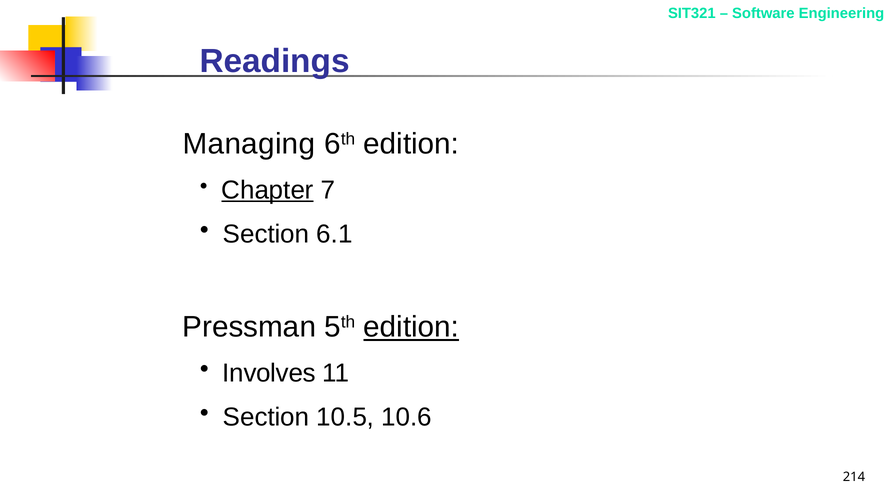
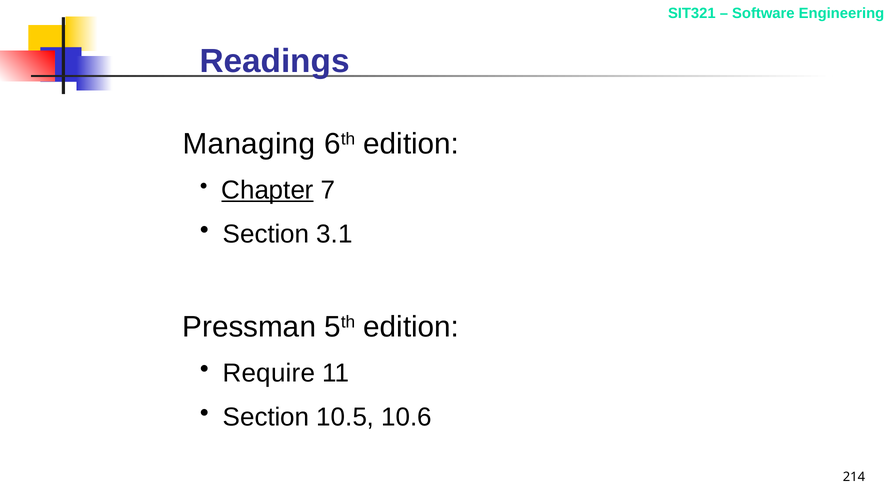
6.1: 6.1 -> 3.1 (335, 234)
edition underline: present -> none (411, 327)
Involves: Involves -> Require (269, 373)
